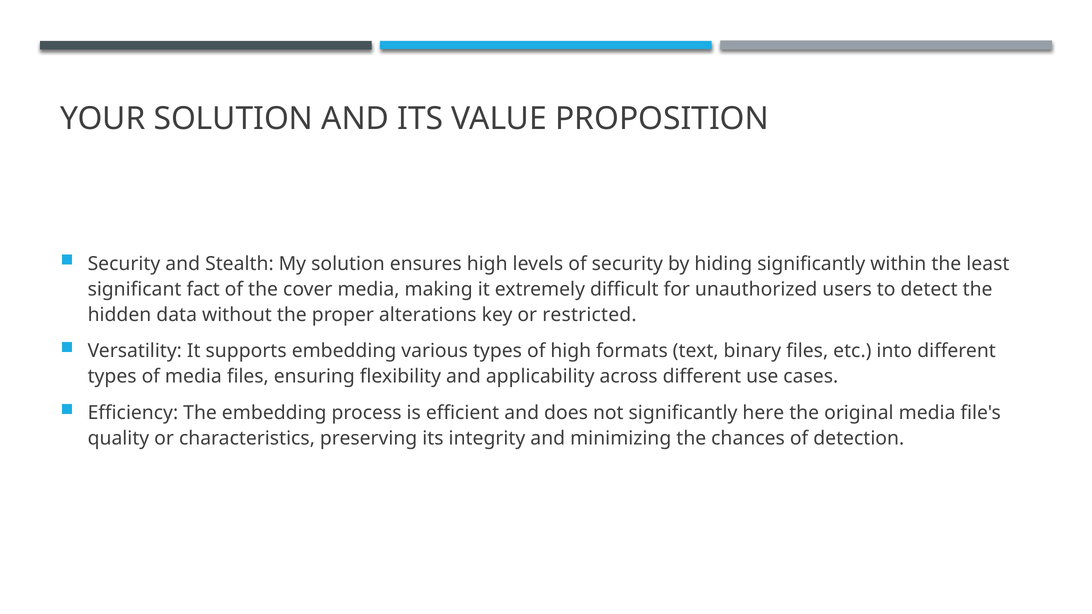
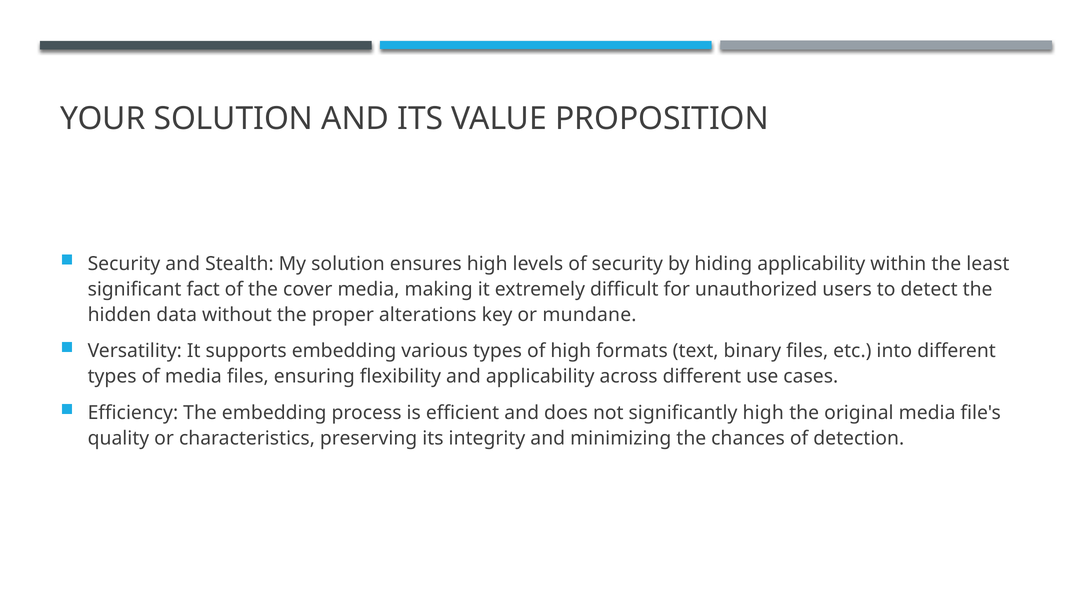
hiding significantly: significantly -> applicability (811, 264)
restricted: restricted -> mundane (589, 315)
significantly here: here -> high (763, 413)
